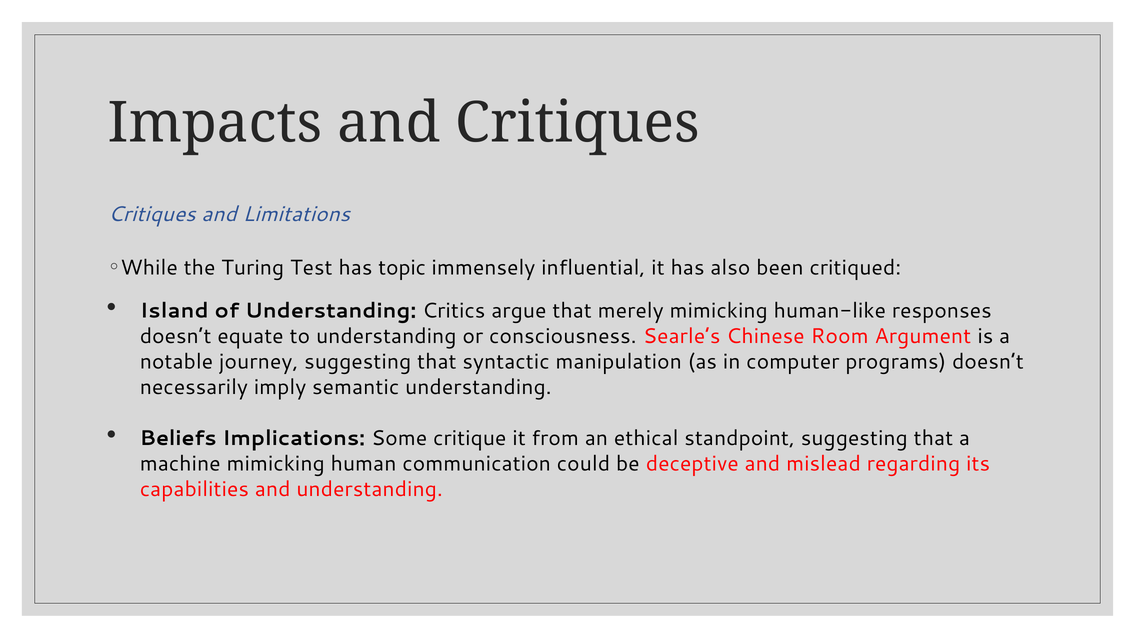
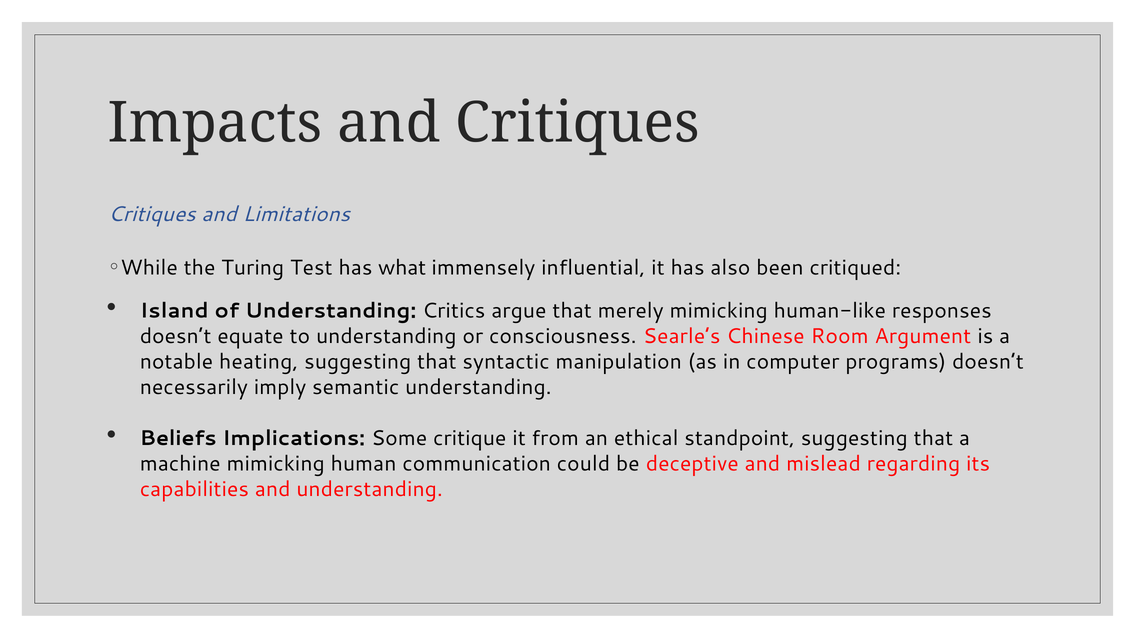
topic: topic -> what (402, 268)
journey: journey -> heating (259, 362)
